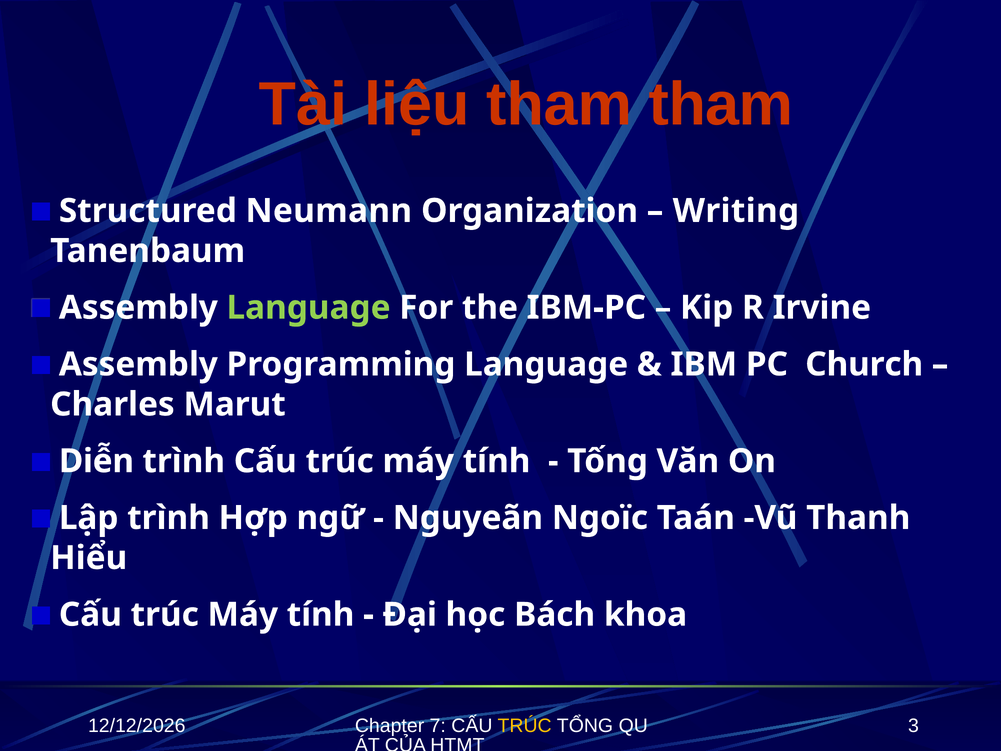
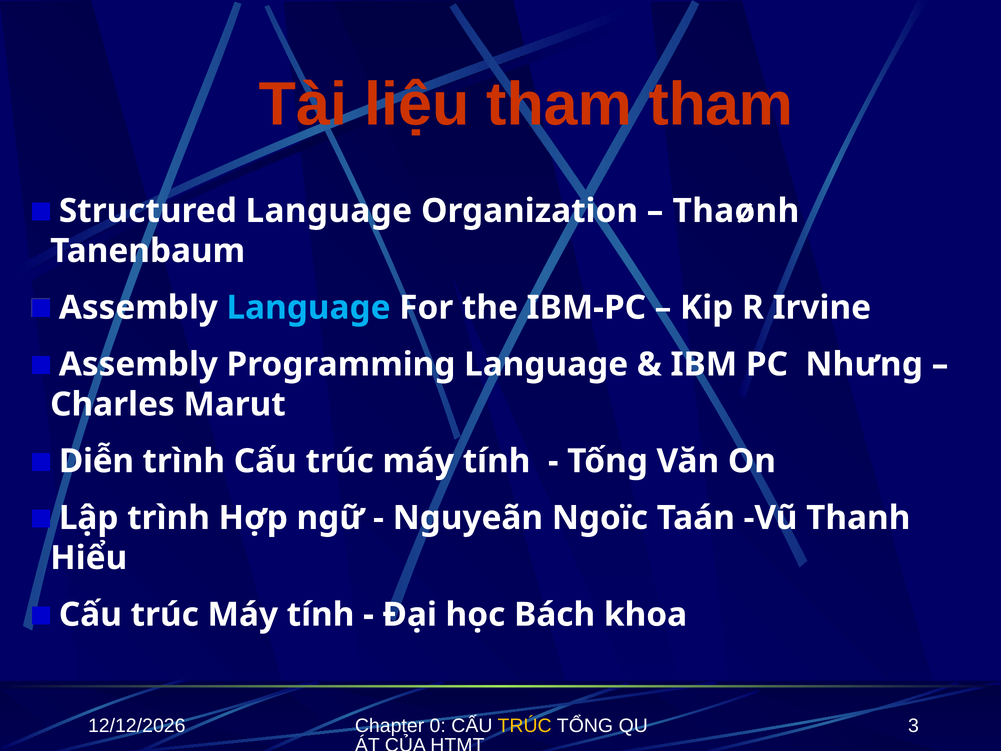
Structured Neumann: Neumann -> Language (329, 211)
Writing: Writing -> Thaønh (736, 211)
Language colour: light green -> light blue (308, 308)
Church: Church -> Nhưng (864, 364)
7: 7 -> 0 (438, 726)
